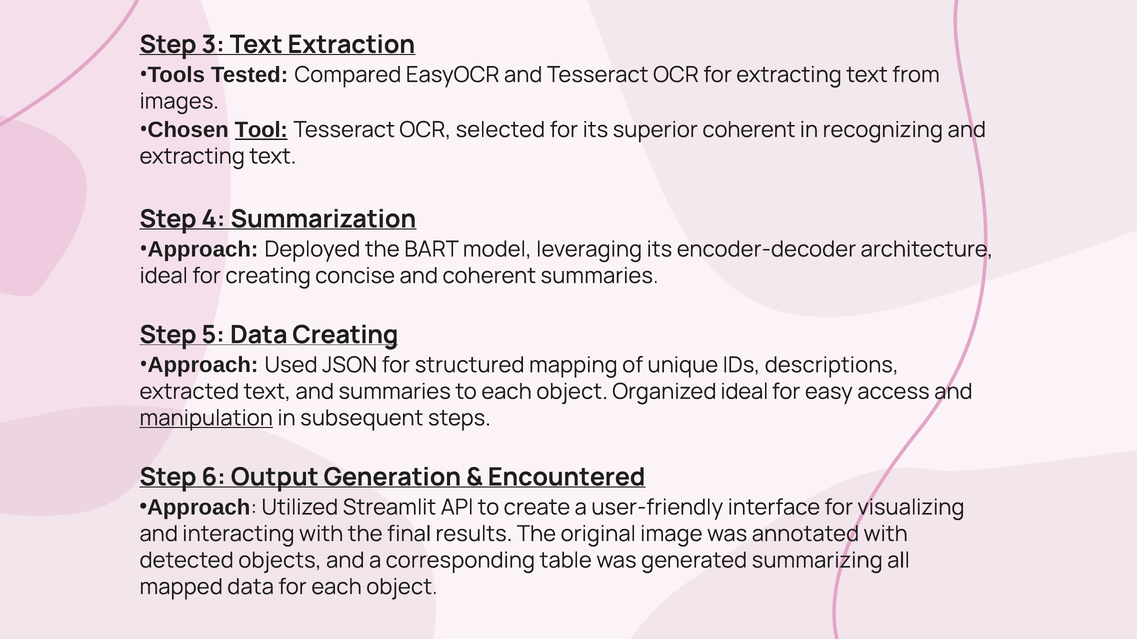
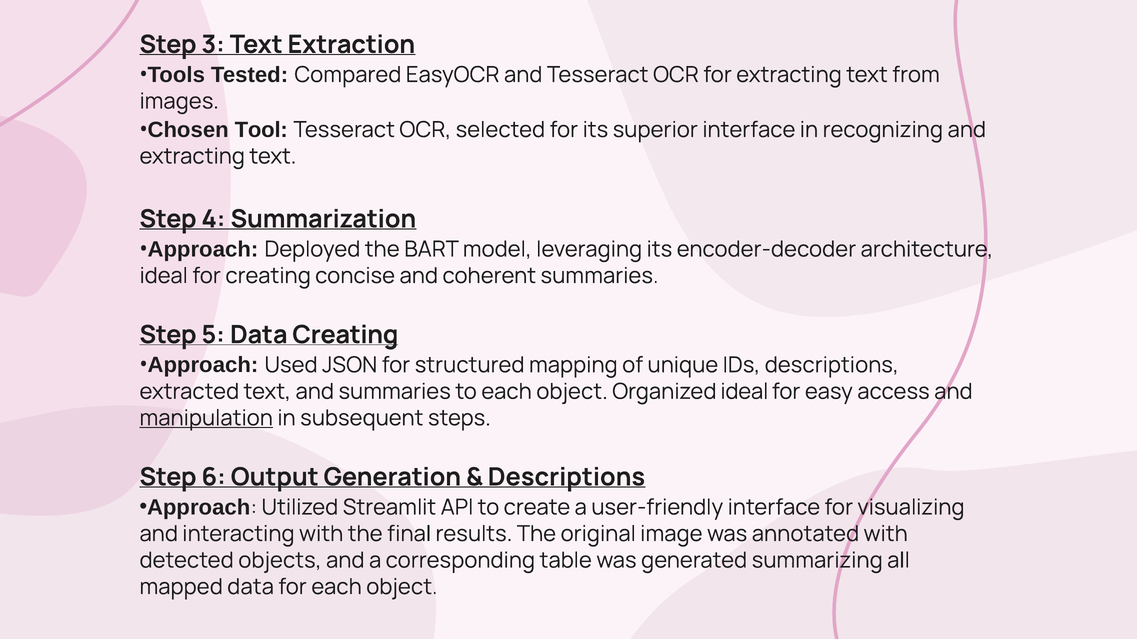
Tool underline: present -> none (261, 130)
superior coherent: coherent -> interface (749, 130)
Encountered: Encountered -> Descriptions (566, 478)
